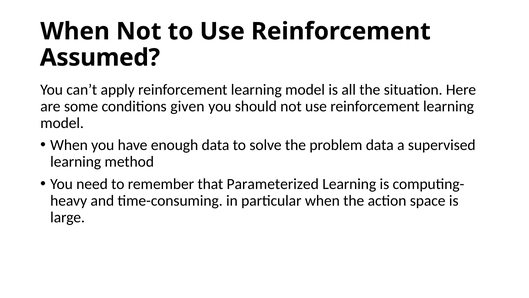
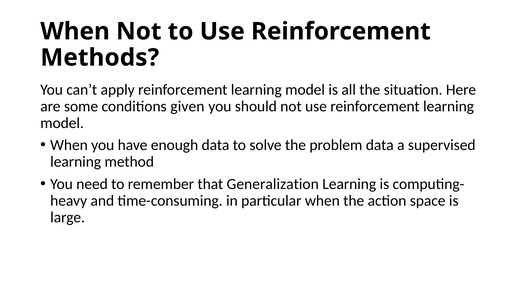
Assumed: Assumed -> Methods (100, 58)
Parameterized: Parameterized -> Generalization (273, 184)
